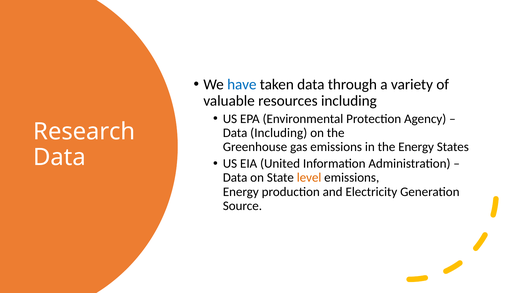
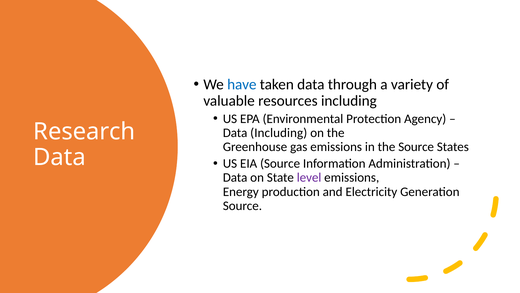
the Energy: Energy -> Source (416, 147)
EIA United: United -> Source (280, 163)
level colour: orange -> purple (309, 177)
